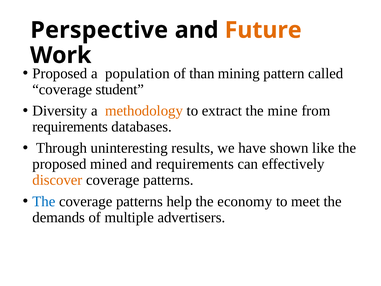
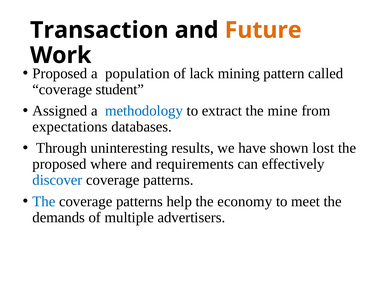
Perspective: Perspective -> Transaction (99, 30)
than: than -> lack (202, 73)
Diversity: Diversity -> Assigned (60, 111)
methodology colour: orange -> blue (144, 111)
requirements: requirements -> expectations (70, 127)
like: like -> lost (323, 148)
mined: mined -> where (109, 164)
discover colour: orange -> blue (57, 180)
